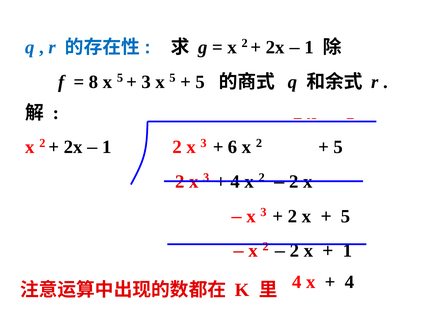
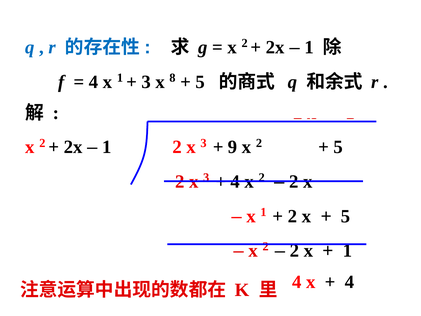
8: 8 -> 4 (94, 82)
5: 5 -> 1 (120, 78)
3 x 5: 5 -> 8 (172, 78)
6: 6 -> 9 (233, 147)
3: 3 -> 1 (263, 212)
